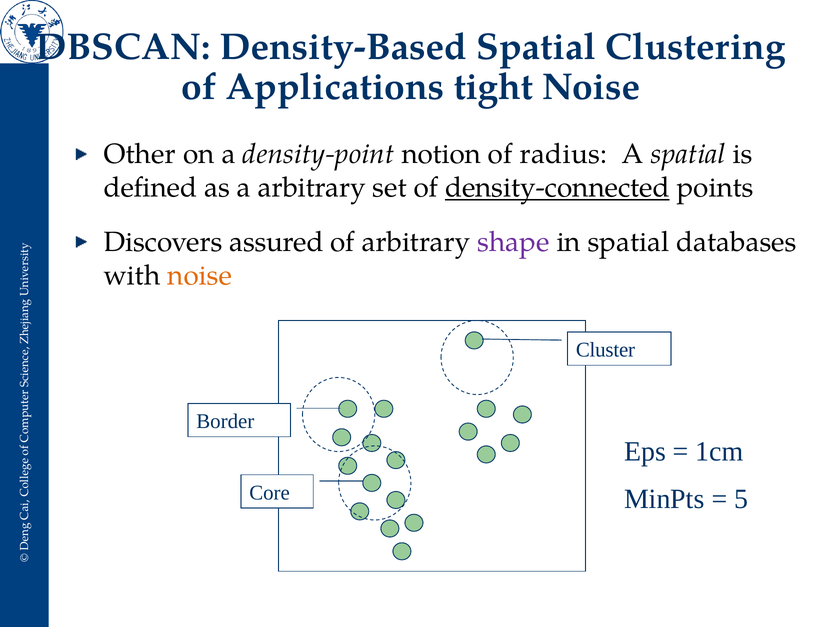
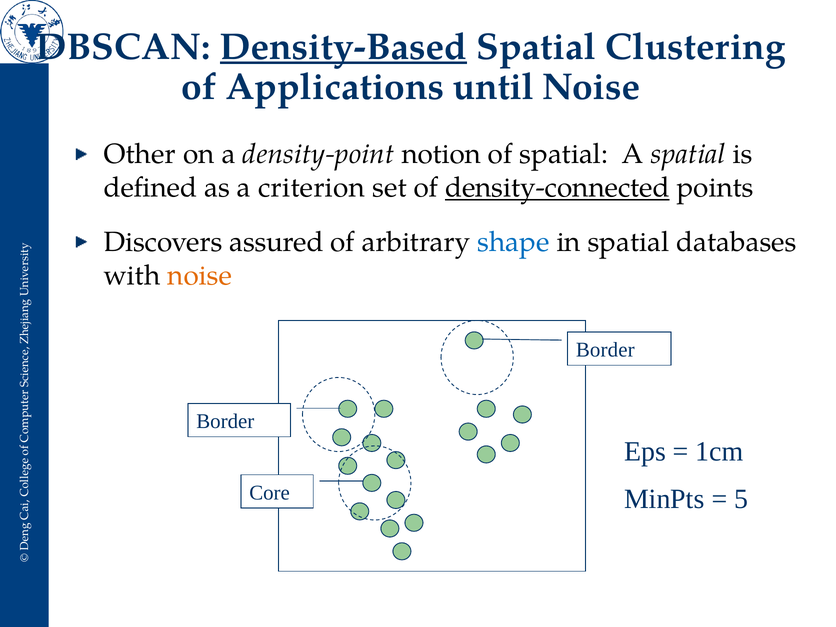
Density-Based underline: none -> present (343, 47)
tight: tight -> until (493, 87)
of radius: radius -> spatial (564, 154)
a arbitrary: arbitrary -> criterion (312, 188)
shape colour: purple -> blue (513, 242)
Cluster: Cluster -> Border (605, 350)
